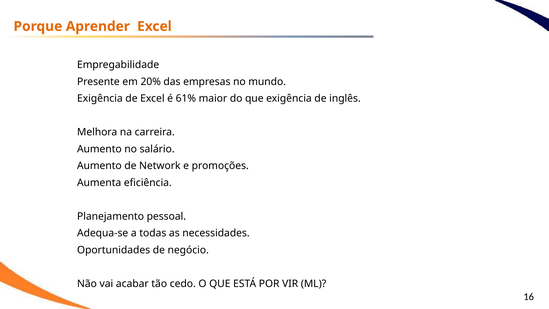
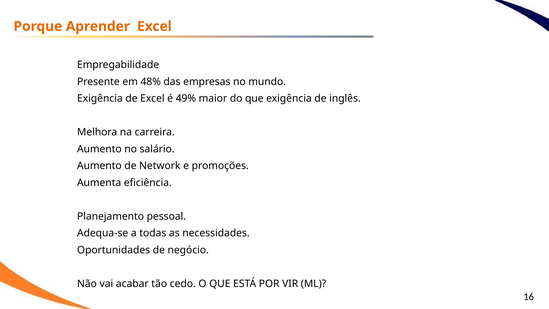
20%: 20% -> 48% (151, 82)
61%: 61% -> 49% (186, 98)
